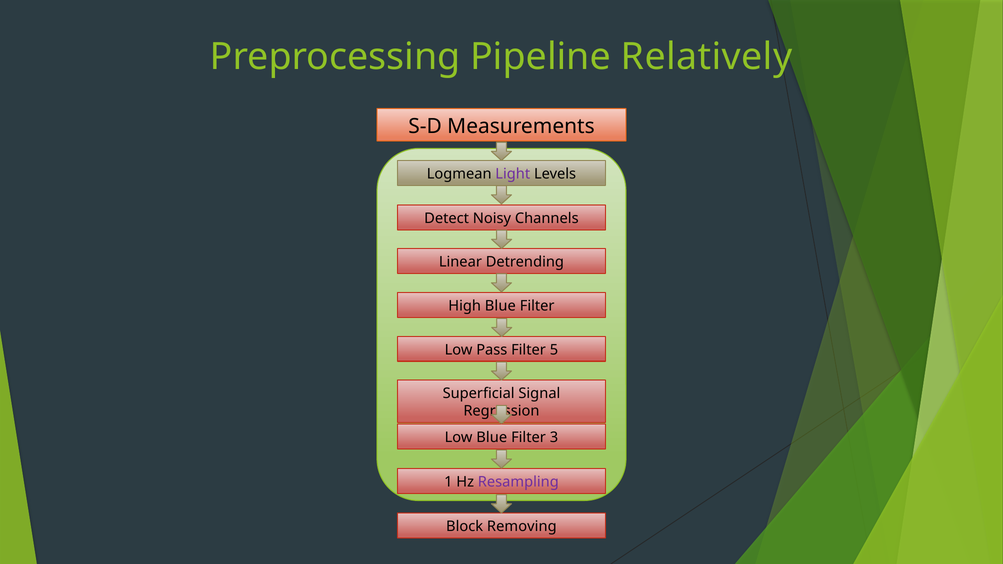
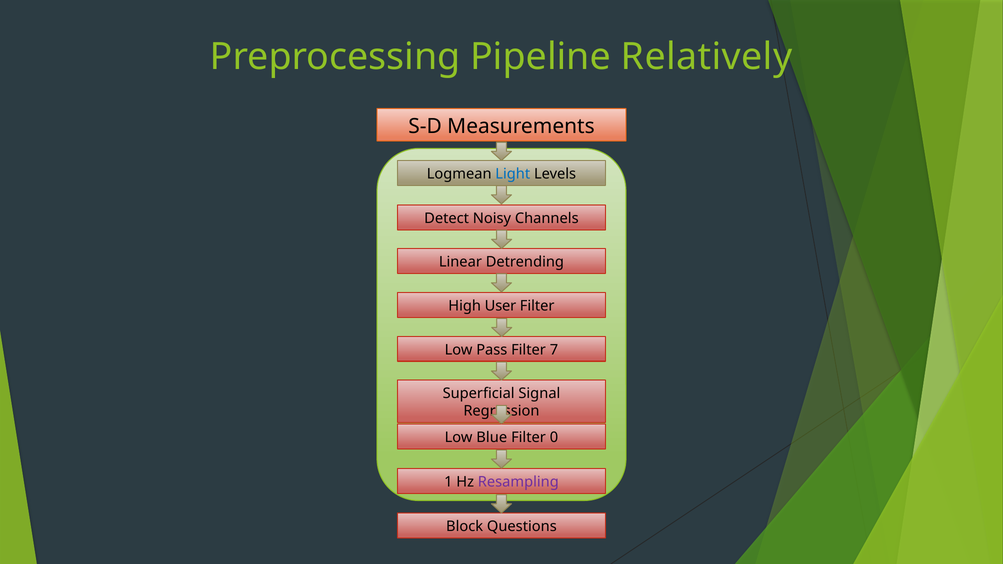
Light colour: purple -> blue (513, 174)
High Blue: Blue -> User (500, 306)
5: 5 -> 7 (554, 350)
3: 3 -> 0 (554, 438)
Removing: Removing -> Questions (522, 527)
